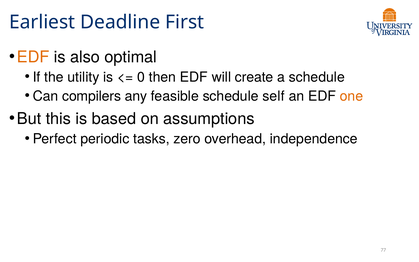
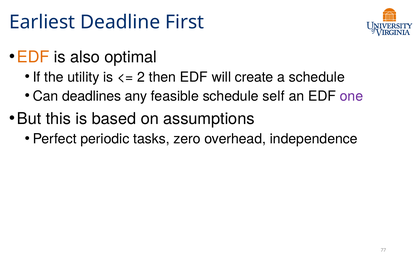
0: 0 -> 2 (141, 77)
compilers: compilers -> deadlines (92, 96)
one colour: orange -> purple (352, 96)
